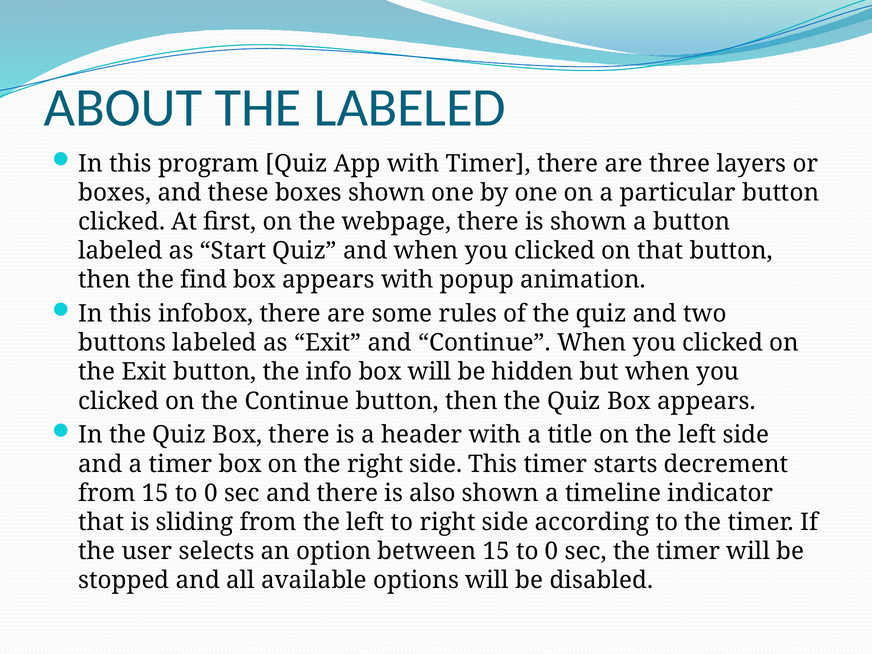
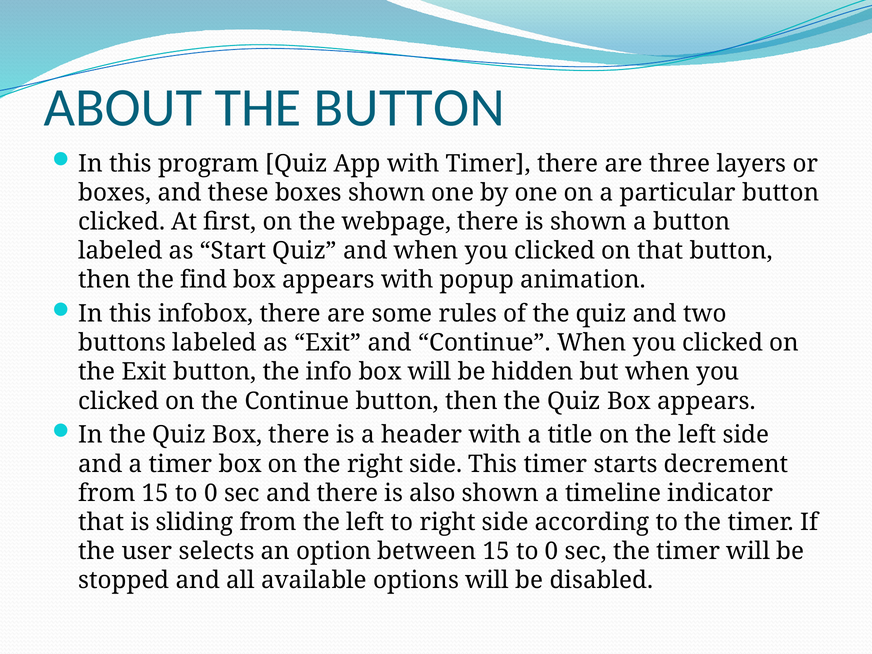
THE LABELED: LABELED -> BUTTON (410, 108)
